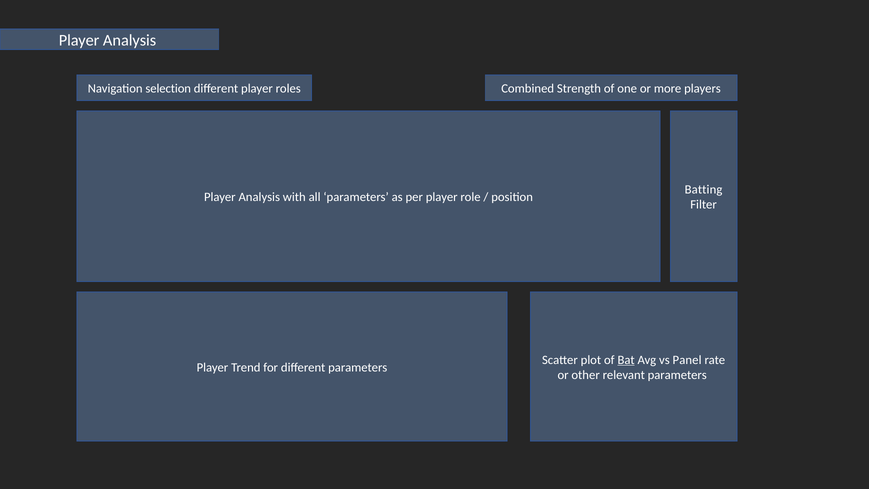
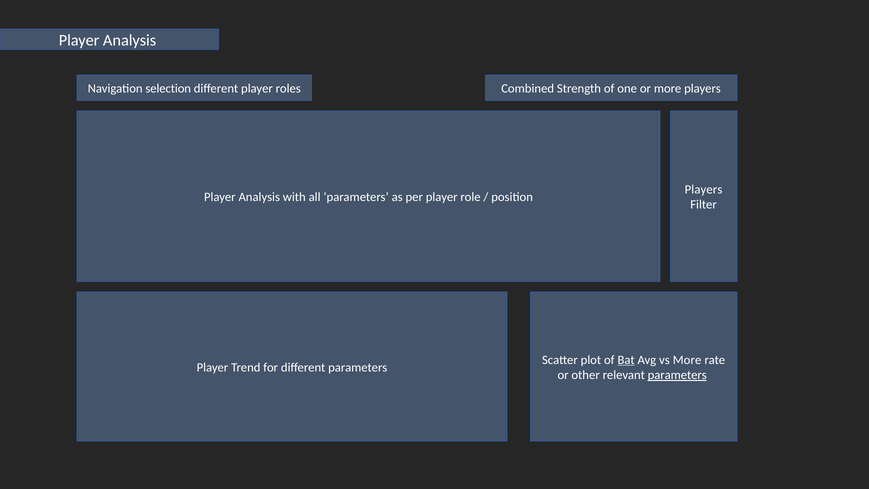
Batting: Batting -> Players (704, 190)
vs Panel: Panel -> More (687, 360)
parameters underline: none -> present (677, 375)
